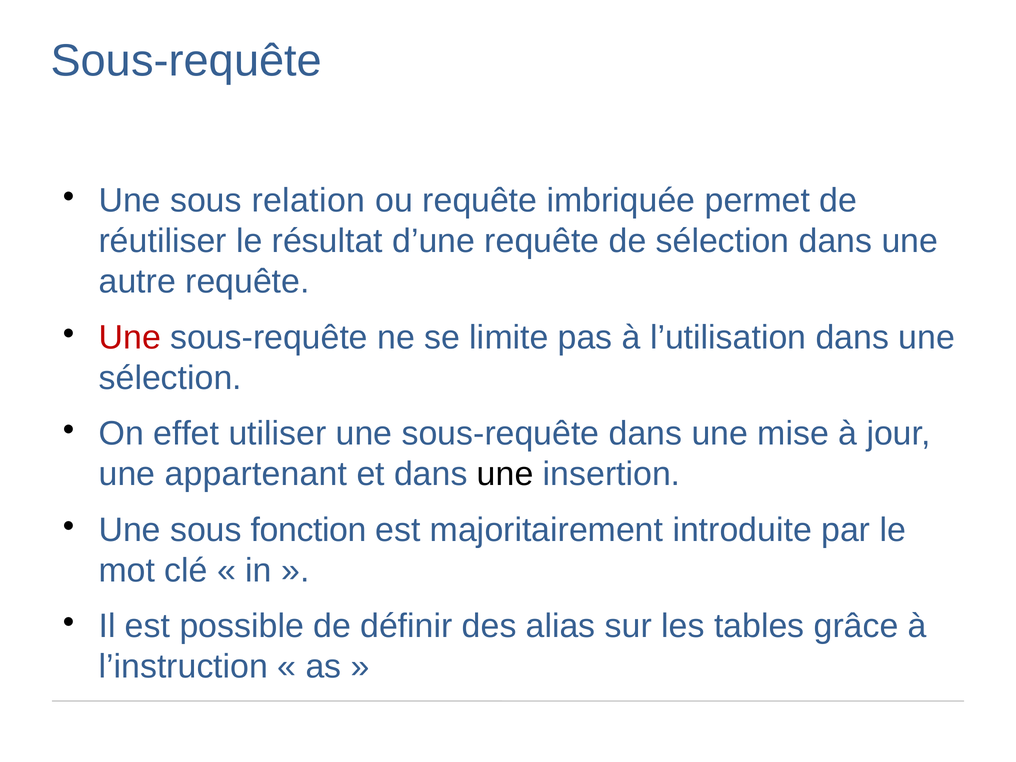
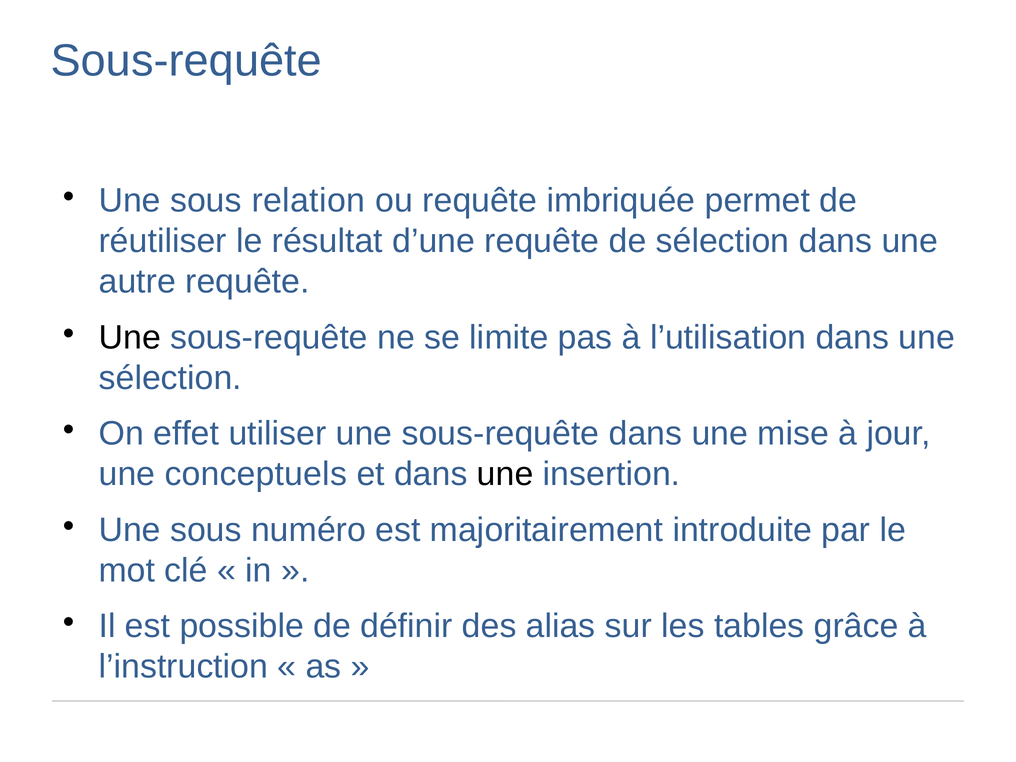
Une colour: red -> black (130, 337)
appartenant: appartenant -> conceptuels (256, 474)
fonction: fonction -> numéro (309, 530)
